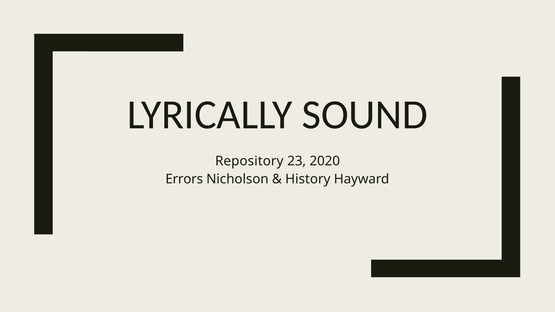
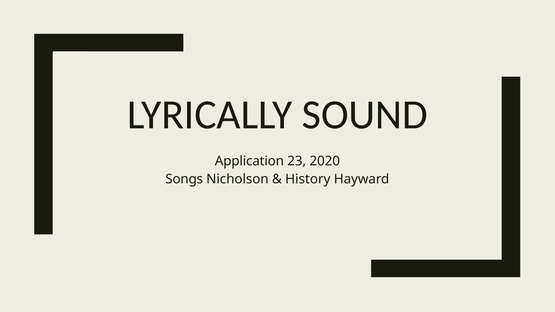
Repository: Repository -> Application (249, 161)
Errors: Errors -> Songs (184, 179)
